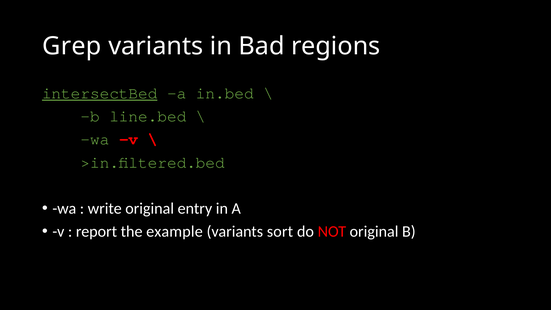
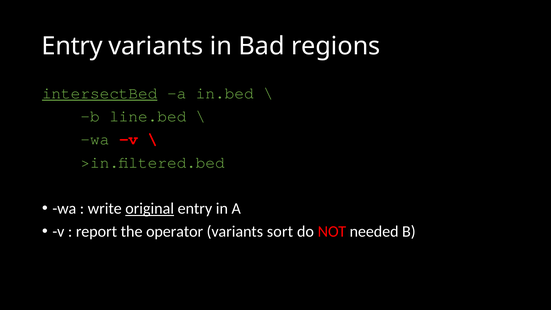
Grep: Grep -> Entry (72, 46)
original underline: none -> present (150, 208)
example: example -> operator (175, 232)
NOT original: original -> needed (374, 232)
